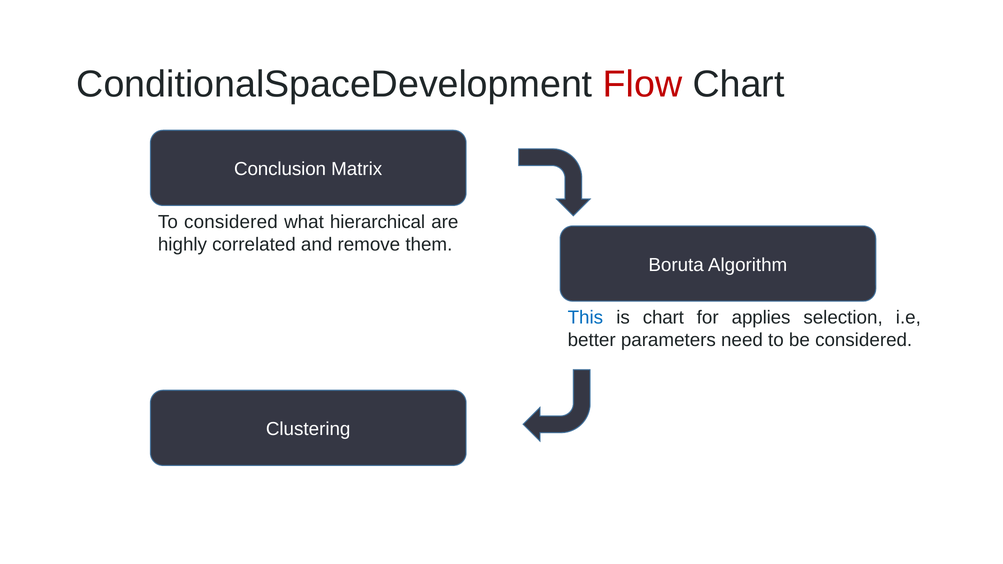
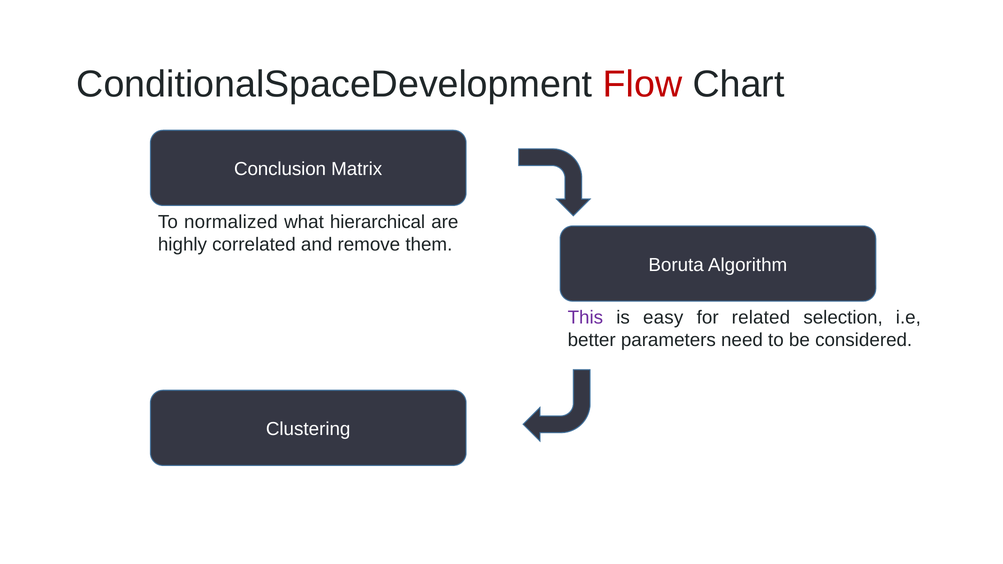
To considered: considered -> normalized (231, 222)
This colour: blue -> purple (585, 318)
is chart: chart -> easy (663, 318)
applies: applies -> related (761, 318)
